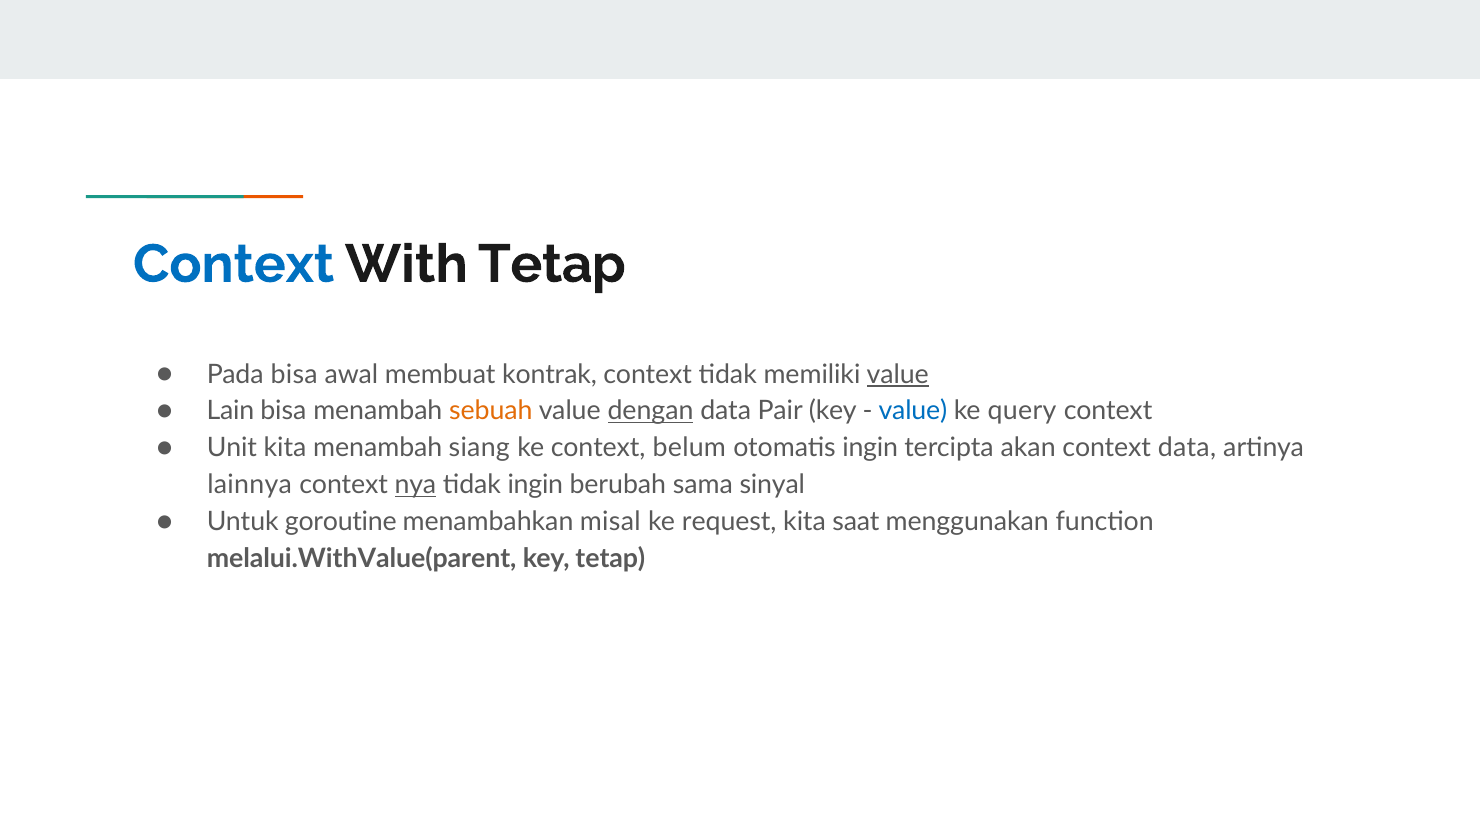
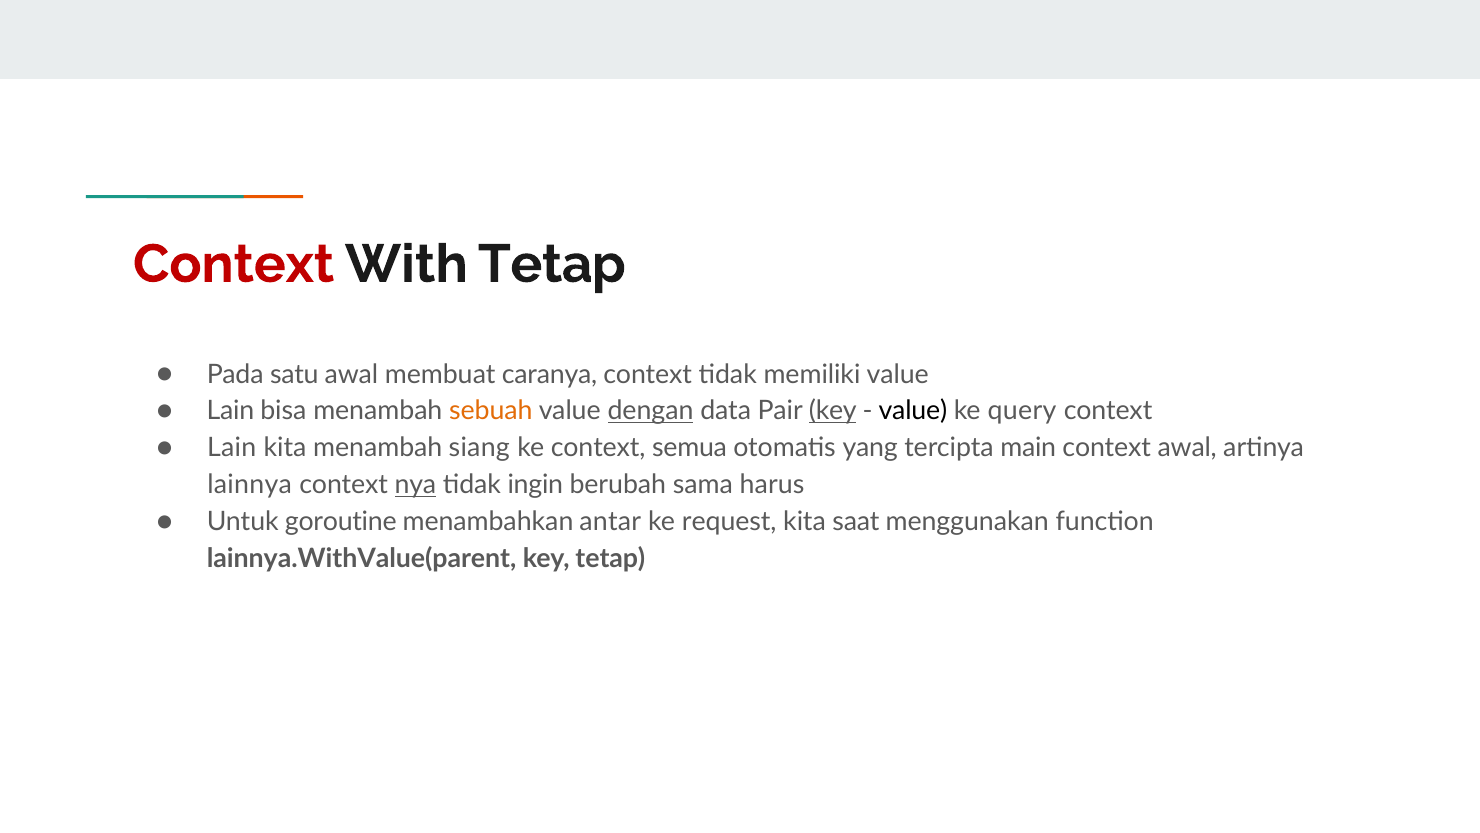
Context colour: blue -> red (234, 264)
Pada bisa: bisa -> satu (294, 374)
kontrak: kontrak -> caranya (550, 374)
value underline: present -> none (898, 374)
key underline: none -> present (833, 411)
value colour: blue -> black (913, 411)
Unit: Unit -> Lain (232, 448)
belum: belum -> semua (690, 448)
otomatis ingin: ingin -> yang (870, 448)
akan: akan -> main (1028, 448)
context data: data -> awal (1187, 448)
sinyal: sinyal -> harus (772, 485)
misal: misal -> antar (610, 522)
melalui.WithValue(parent: melalui.WithValue(parent -> lainnya.WithValue(parent (362, 558)
